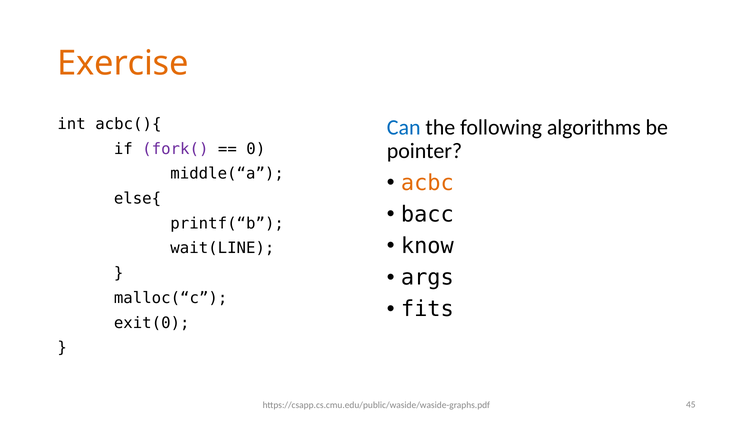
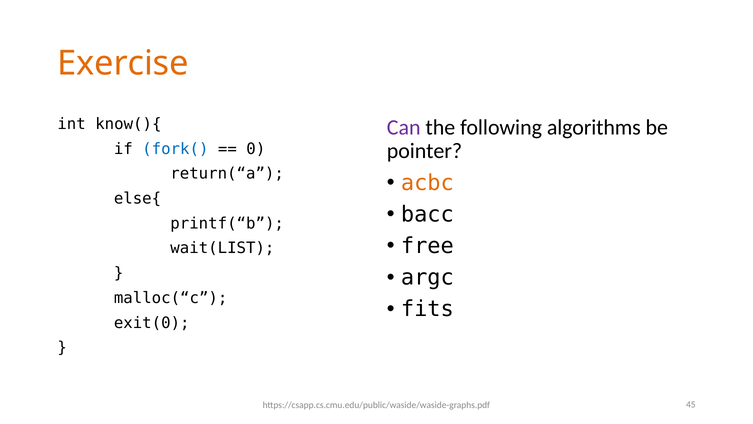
acbc(){: acbc(){ -> know(){ (128, 124)
Can colour: blue -> purple (404, 127)
fork( colour: purple -> blue (175, 149)
middle(“a: middle(“a -> return(“a (227, 174)
know: know -> free (427, 246)
wait(LINE: wait(LINE -> wait(LIST (222, 248)
args: args -> argc (427, 277)
